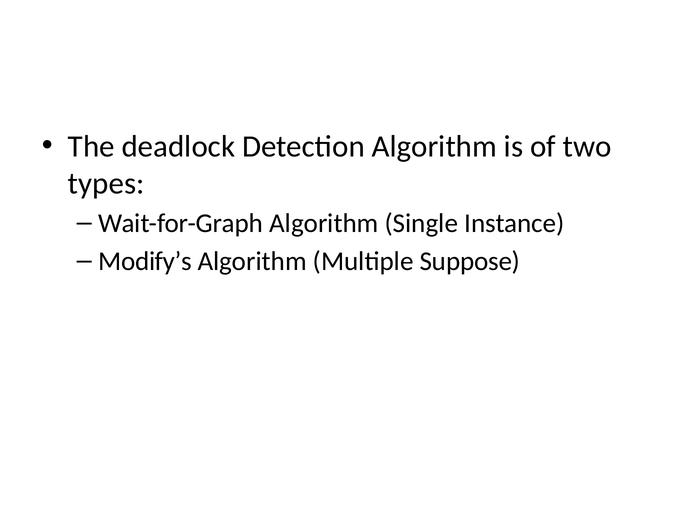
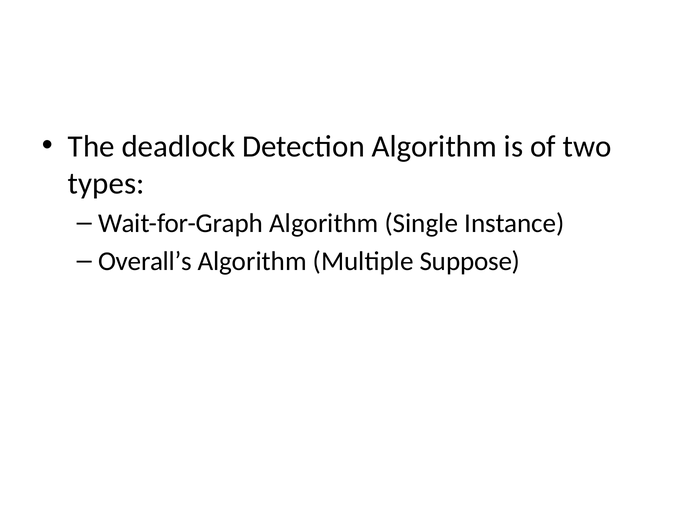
Modify’s: Modify’s -> Overall’s (145, 261)
